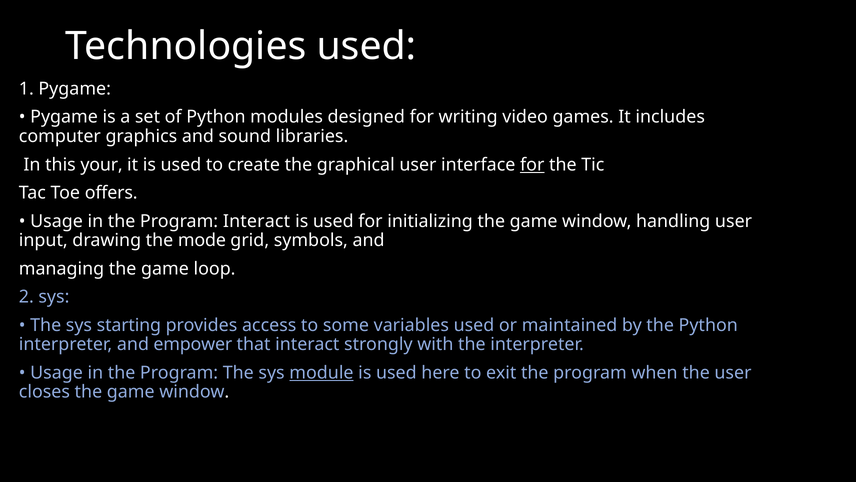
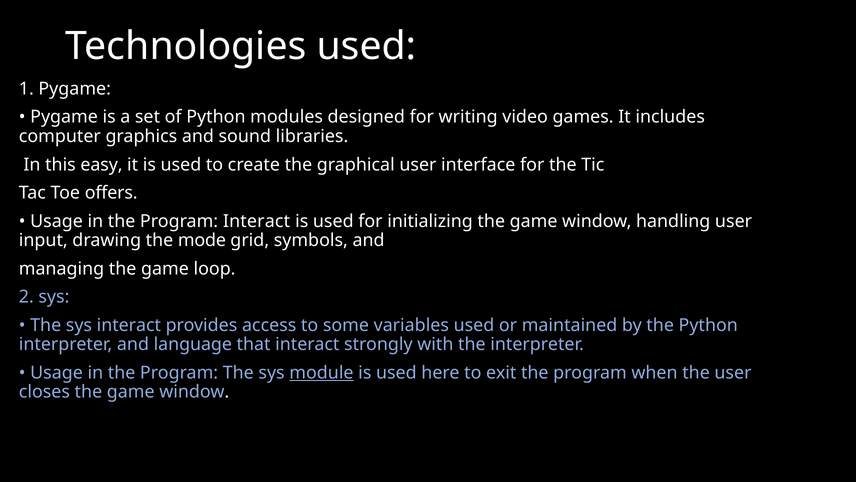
your: your -> easy (102, 164)
for underline: present -> none (532, 164)
sys starting: starting -> interact (129, 325)
empower: empower -> language (193, 344)
